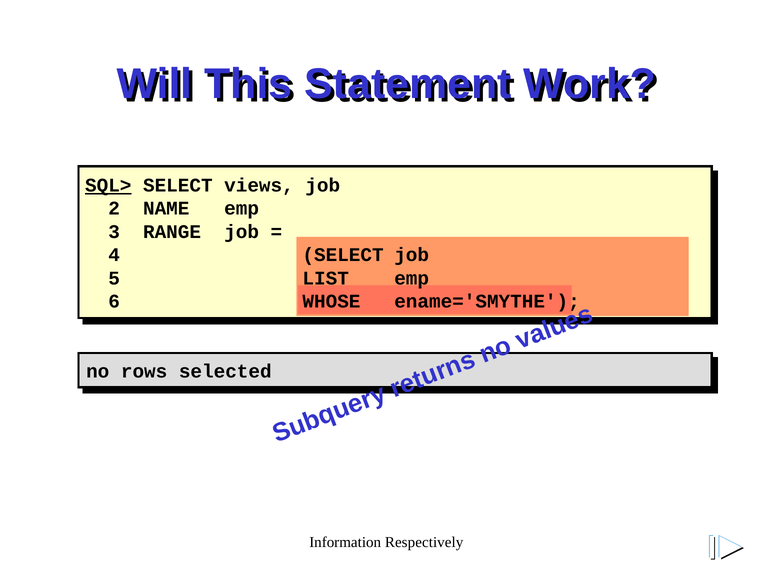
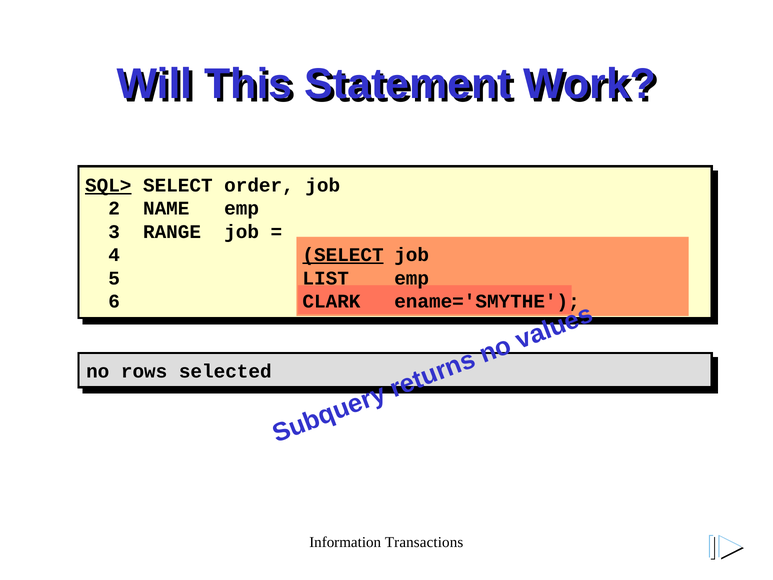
views: views -> order (259, 185)
SELECT underline: none -> present (343, 255)
WHOSE: WHOSE -> CLARK (331, 301)
Respectively: Respectively -> Transactions (424, 542)
